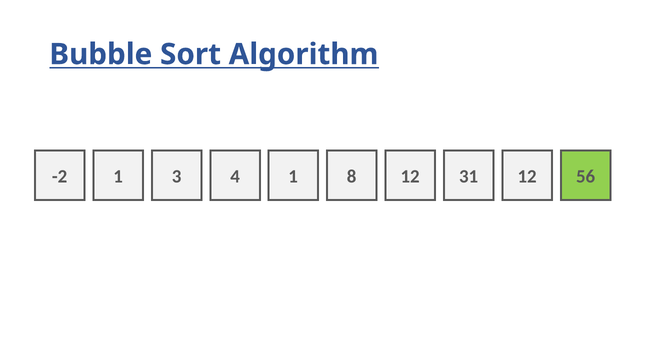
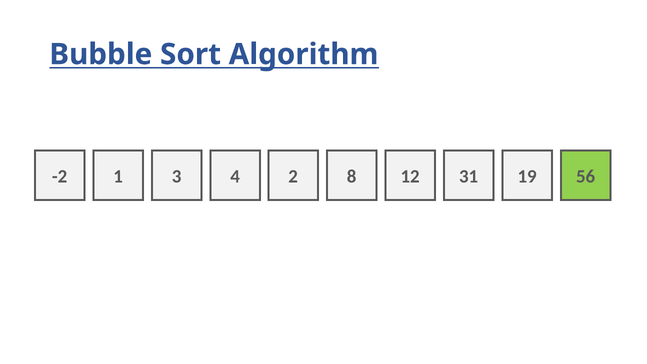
4 1: 1 -> 2 (293, 176)
31 12: 12 -> 19 (527, 176)
